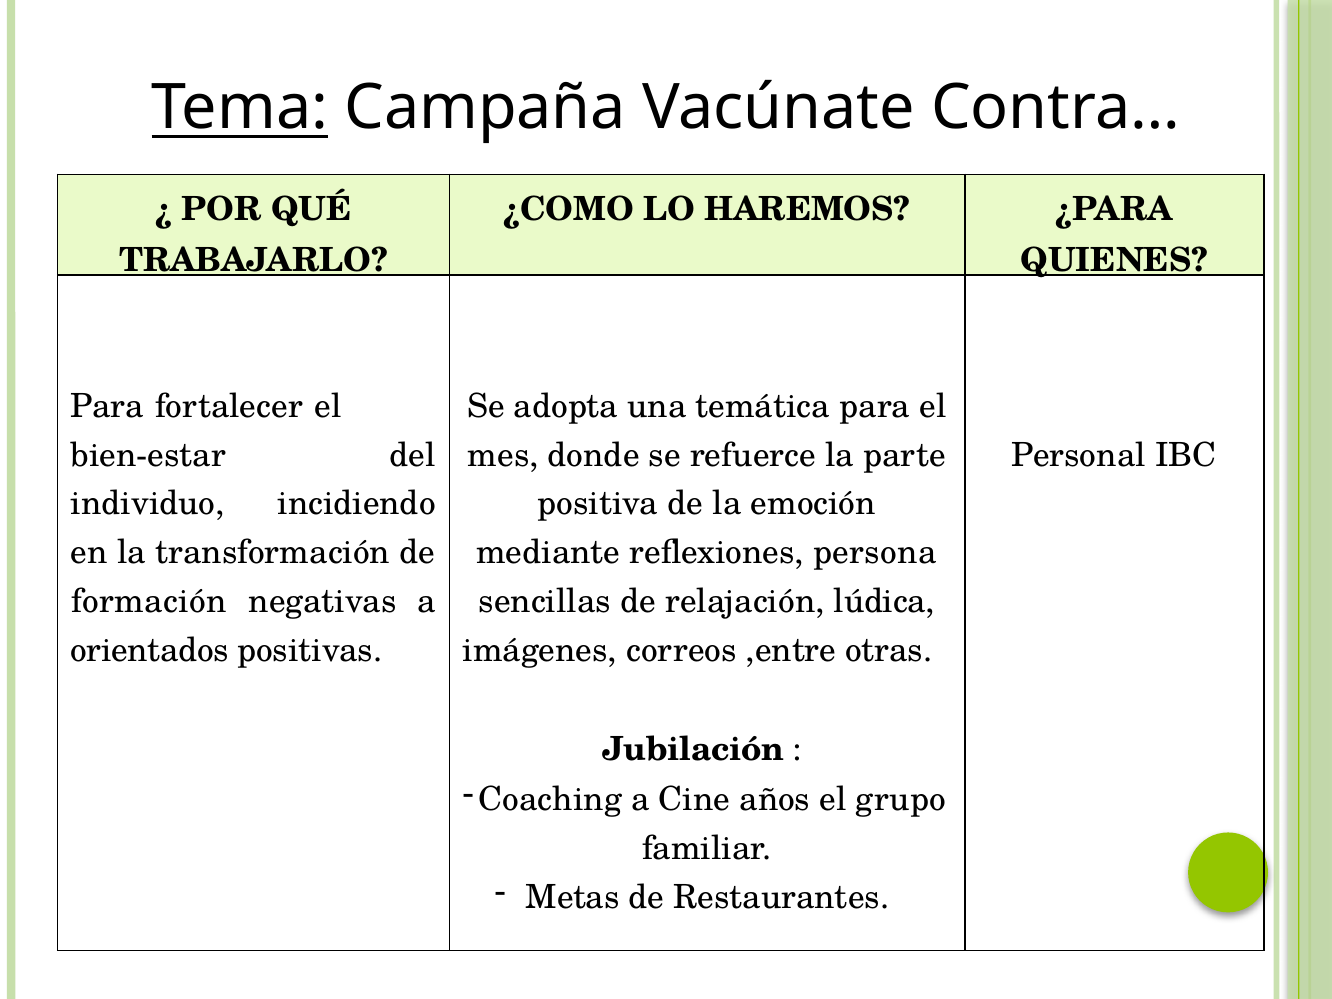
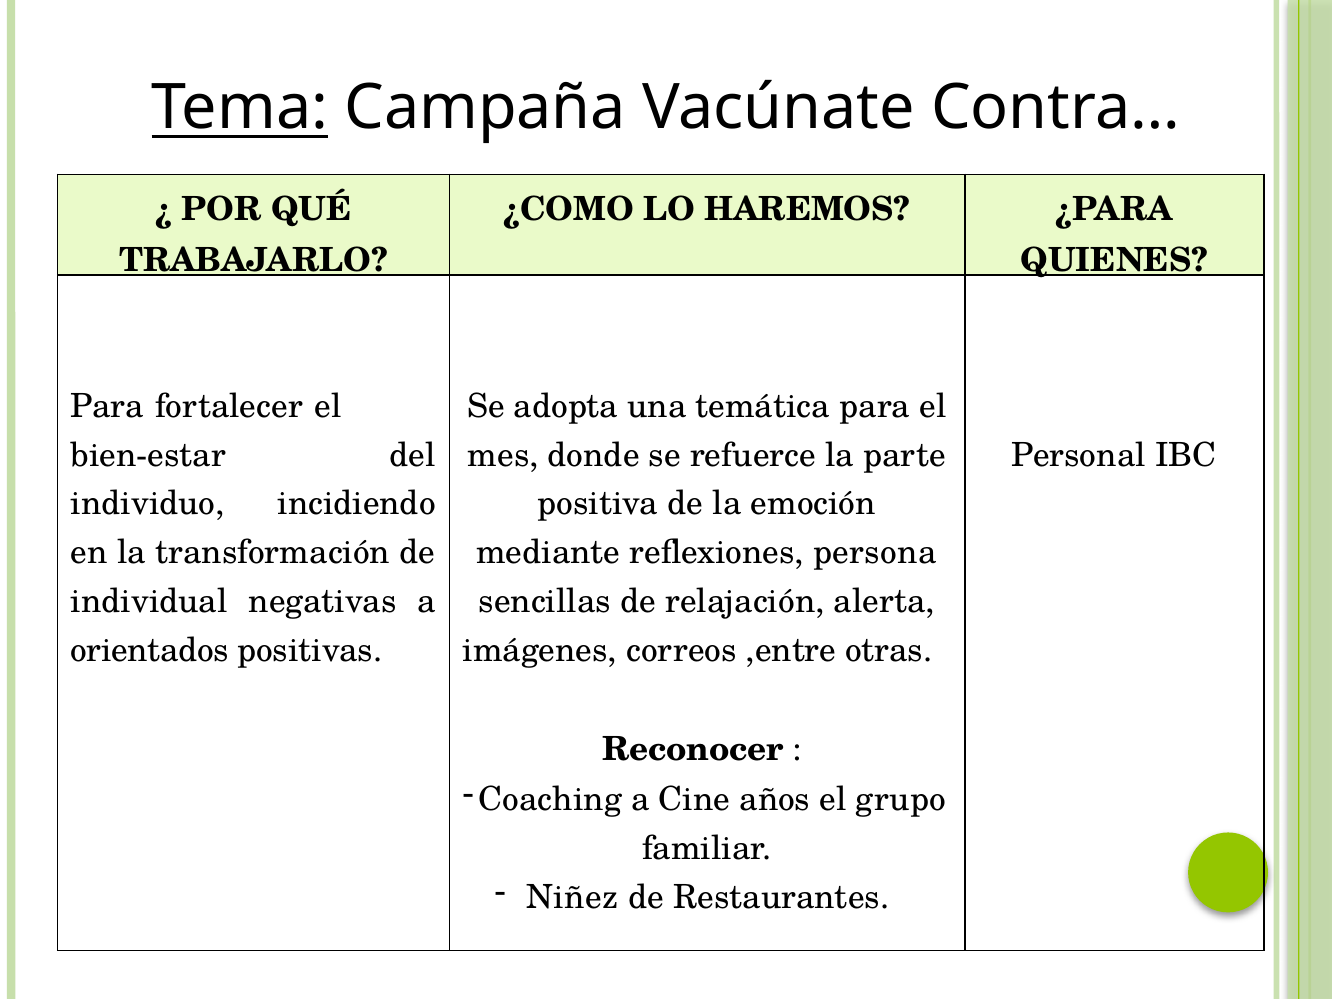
formación: formación -> individual (149, 602)
lúdica: lúdica -> alerta (884, 602)
Jubilación: Jubilación -> Reconocer (693, 750)
Metas: Metas -> Niñez (572, 898)
